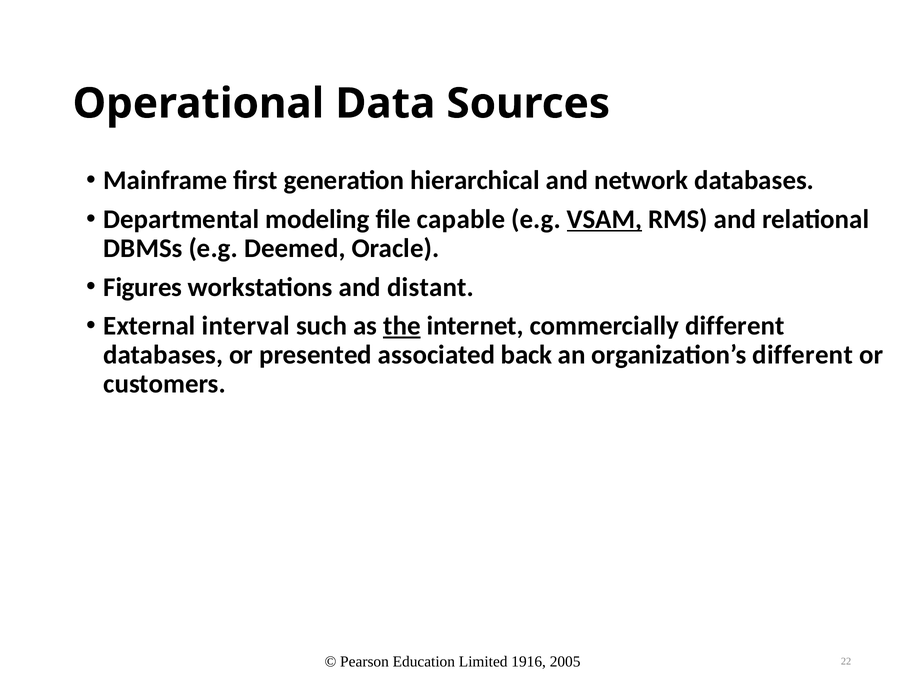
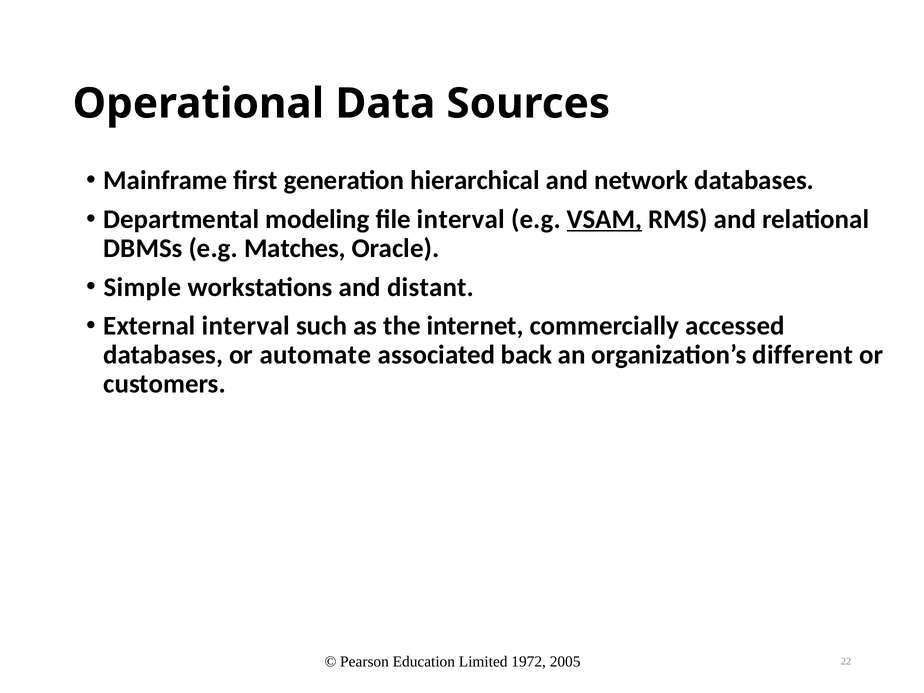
file capable: capable -> interval (461, 219)
Deemed: Deemed -> Matches (295, 248)
Figures: Figures -> Simple (143, 287)
the underline: present -> none (402, 326)
commercially different: different -> accessed (735, 326)
presented: presented -> automate (315, 355)
1916: 1916 -> 1972 (529, 662)
